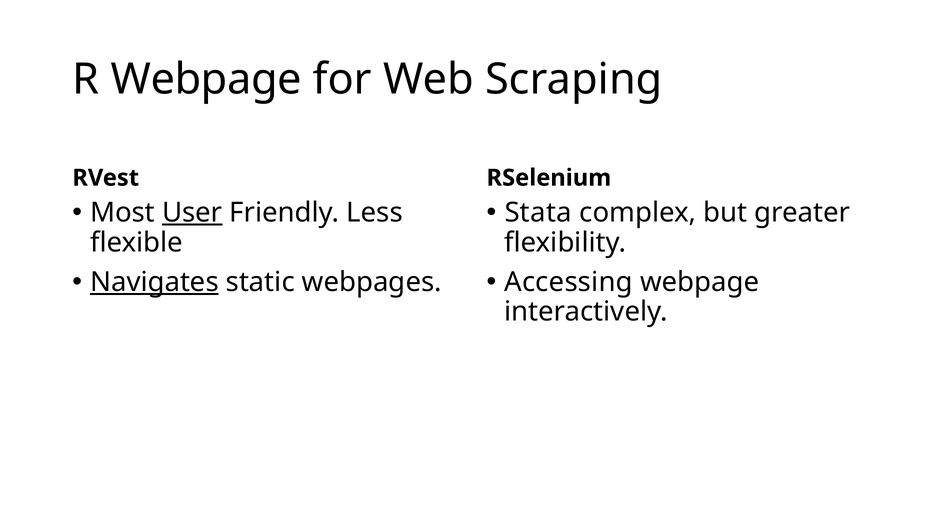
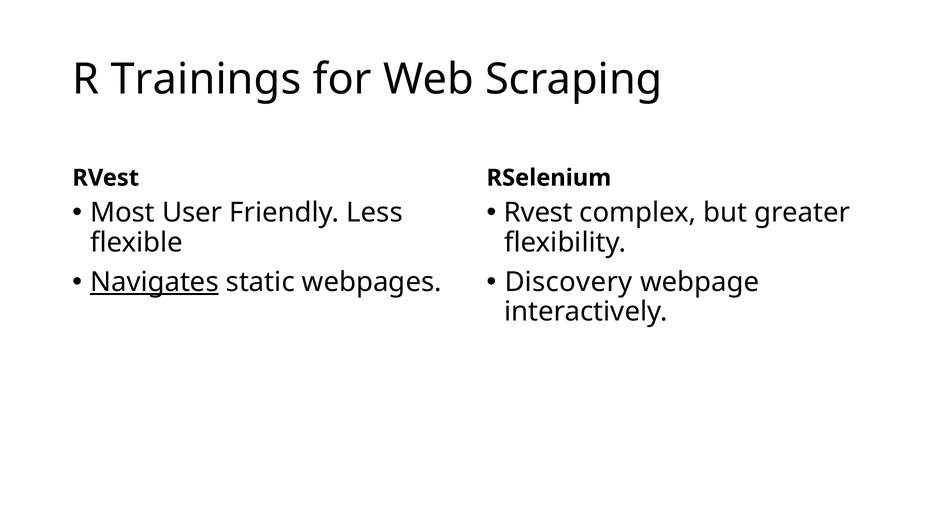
R Webpage: Webpage -> Trainings (206, 80)
User underline: present -> none (192, 213)
Stata: Stata -> Rvest (538, 213)
Accessing: Accessing -> Discovery (568, 282)
